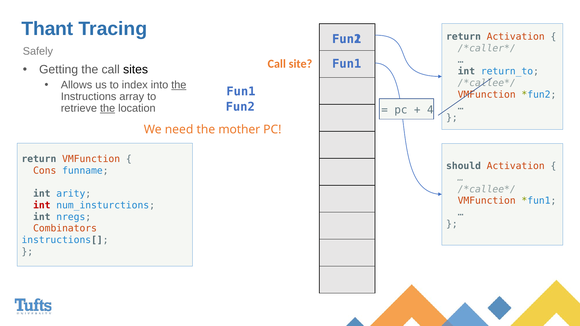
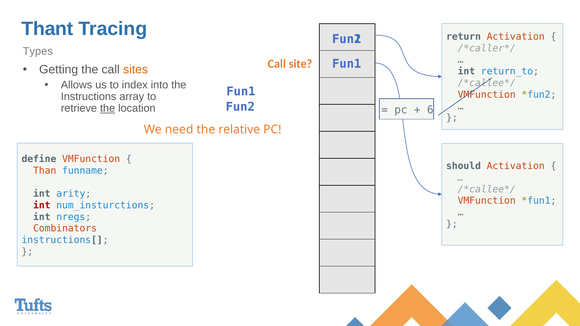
Safely: Safely -> Types (38, 51)
sites colour: black -> orange (136, 70)
the underline: present -> none (179, 85)
4: 4 -> 6 (430, 110)
mother: mother -> relative (239, 130)
return: return -> define (39, 159)
Cons: Cons -> Than (45, 171)
